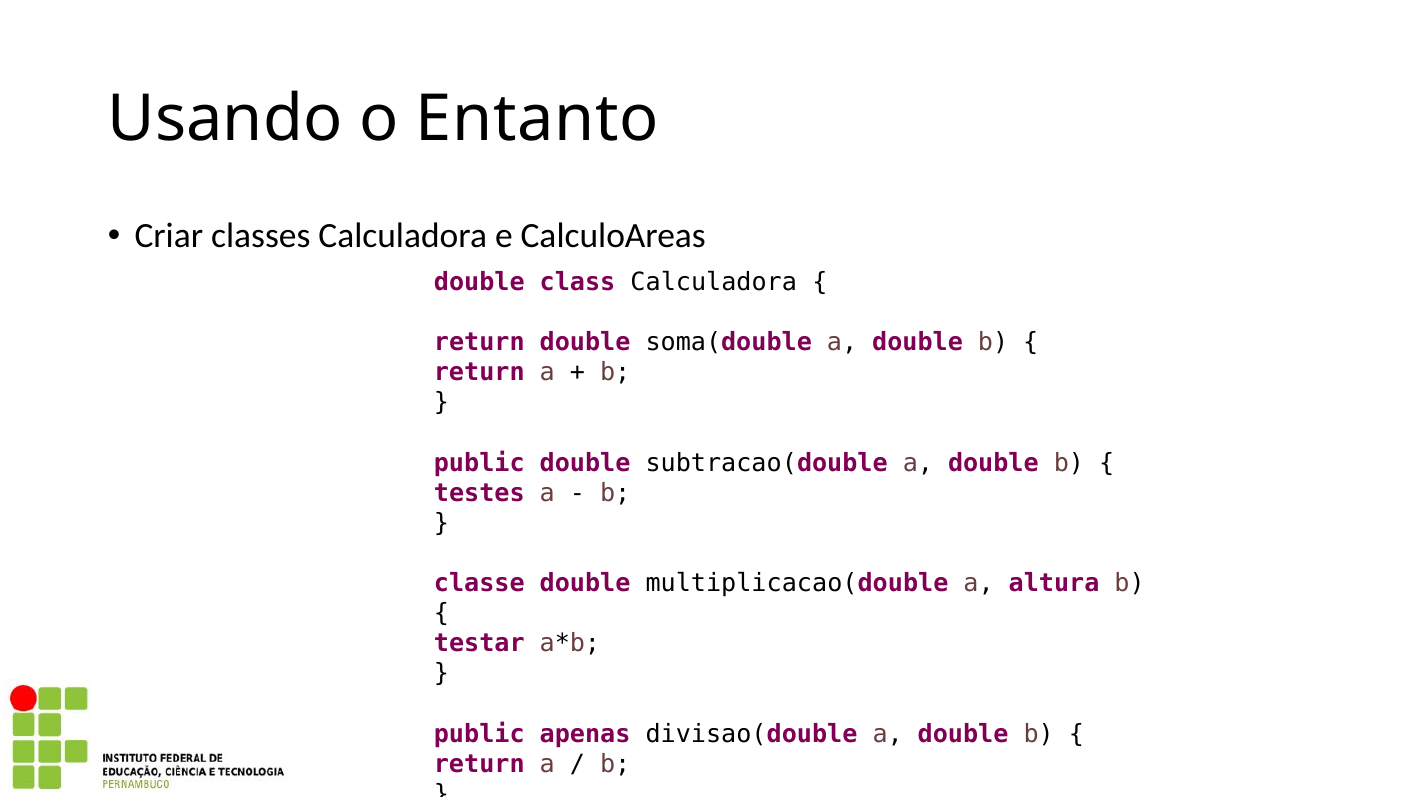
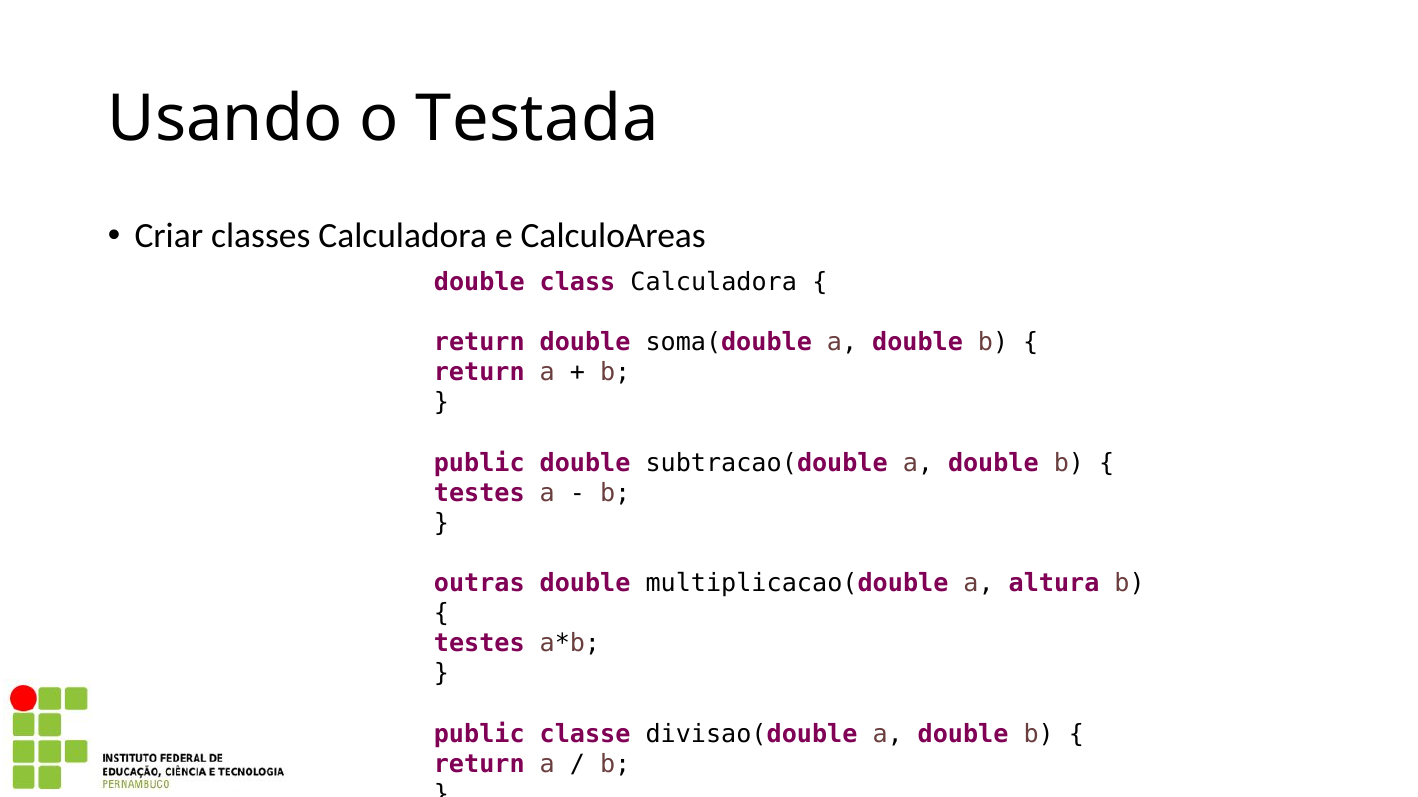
Entanto: Entanto -> Testada (537, 119)
classe: classe -> outras (479, 584)
testar: testar -> testes (479, 644)
apenas: apenas -> classe (585, 734)
